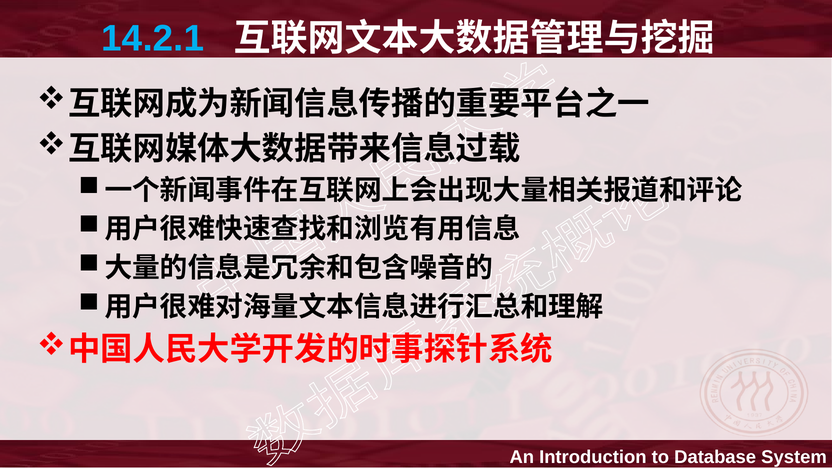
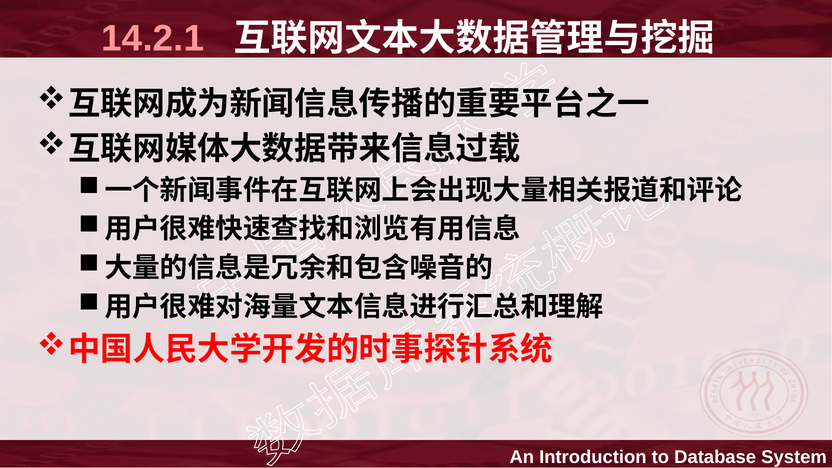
14.2.1 colour: light blue -> pink (153, 39)
